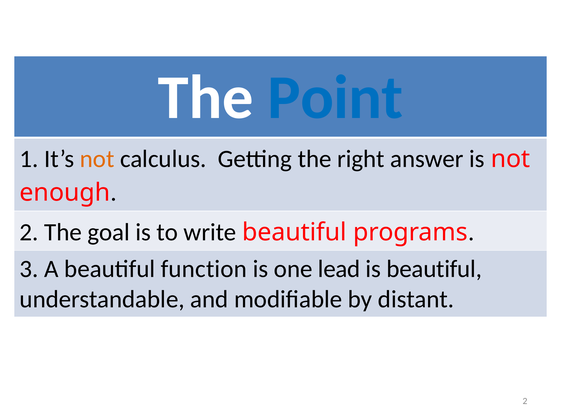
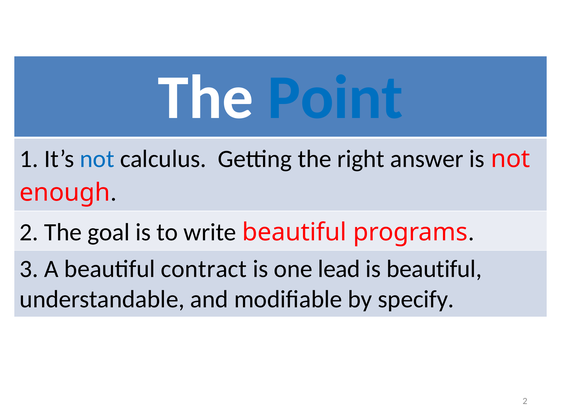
not colour: orange -> blue (97, 159)
function: function -> contract (204, 269)
distant: distant -> specify (416, 300)
